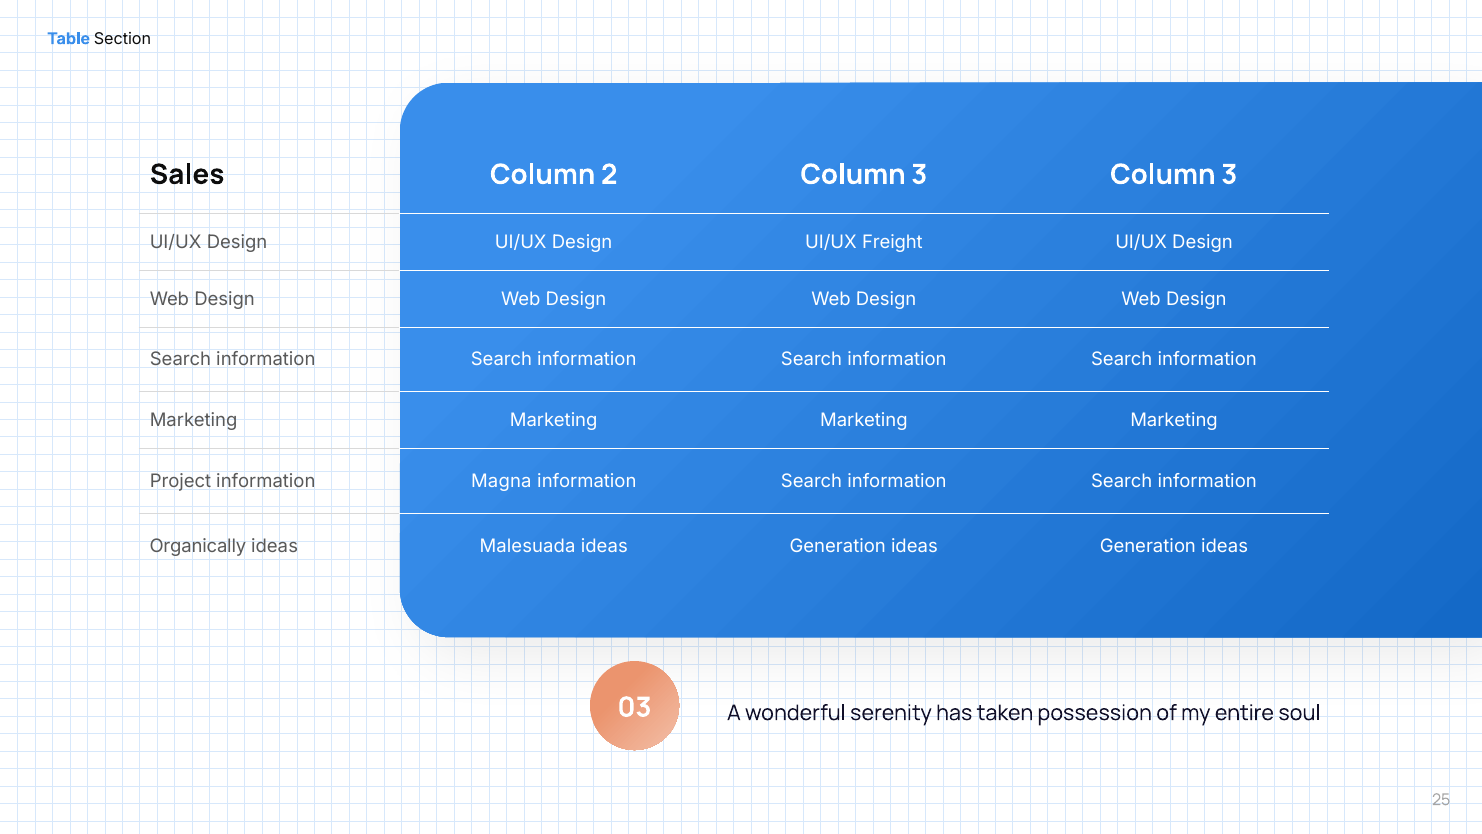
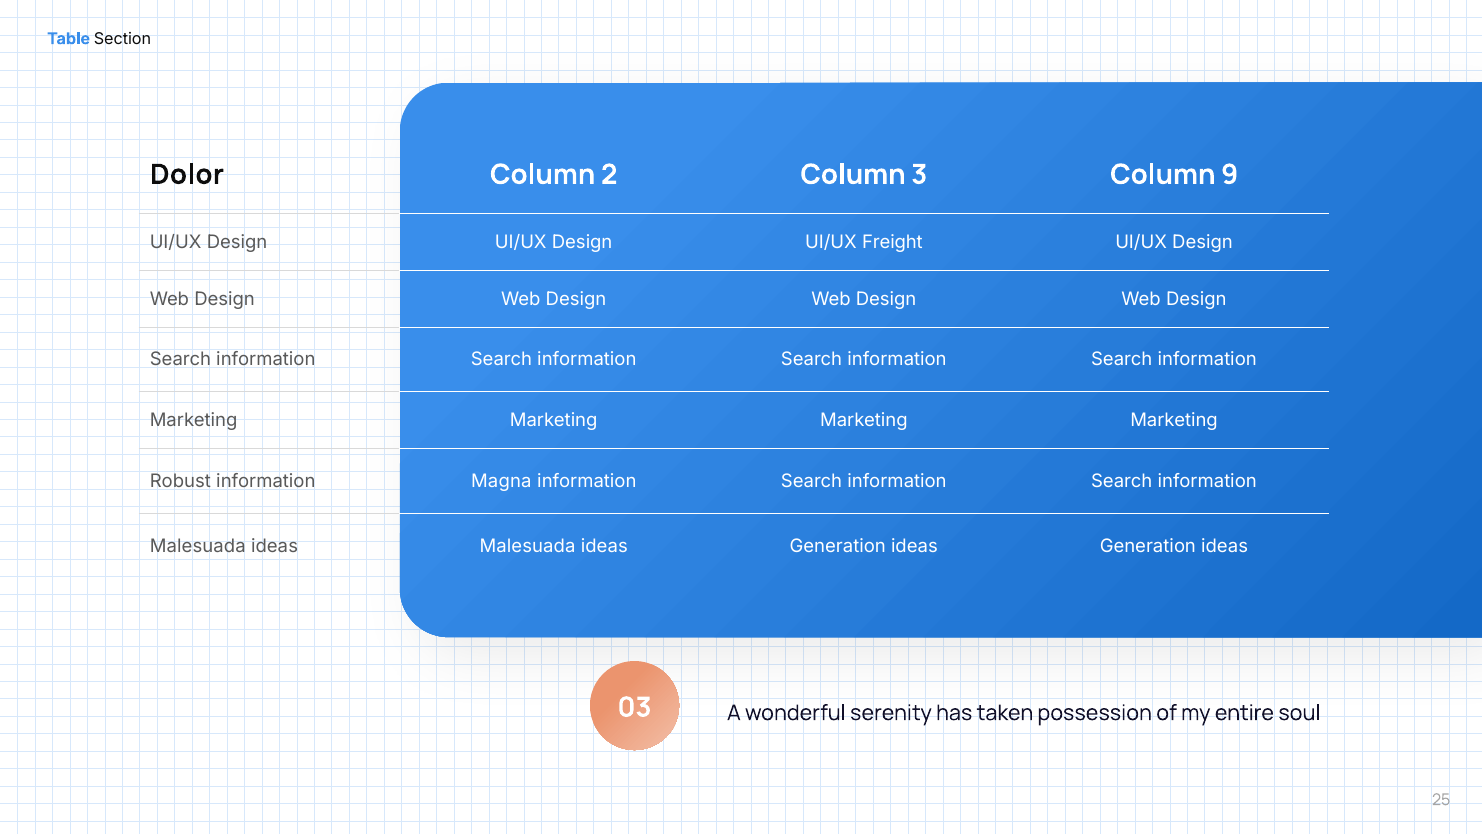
Sales: Sales -> Dolor (187, 175)
3 Column 3: 3 -> 9 (1230, 175)
Project: Project -> Robust (180, 481)
Organically: Organically -> Malesuada (198, 546)
